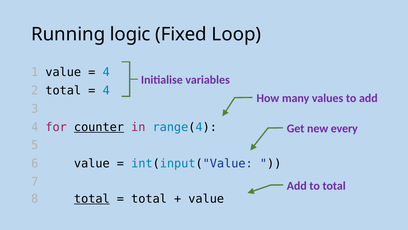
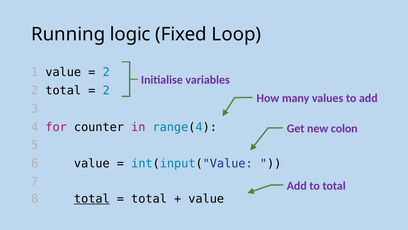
4: 4 -> 2 (106, 72)
4: 4 -> 2 (106, 90)
counter underline: present -> none (99, 127)
every: every -> colon (344, 128)
